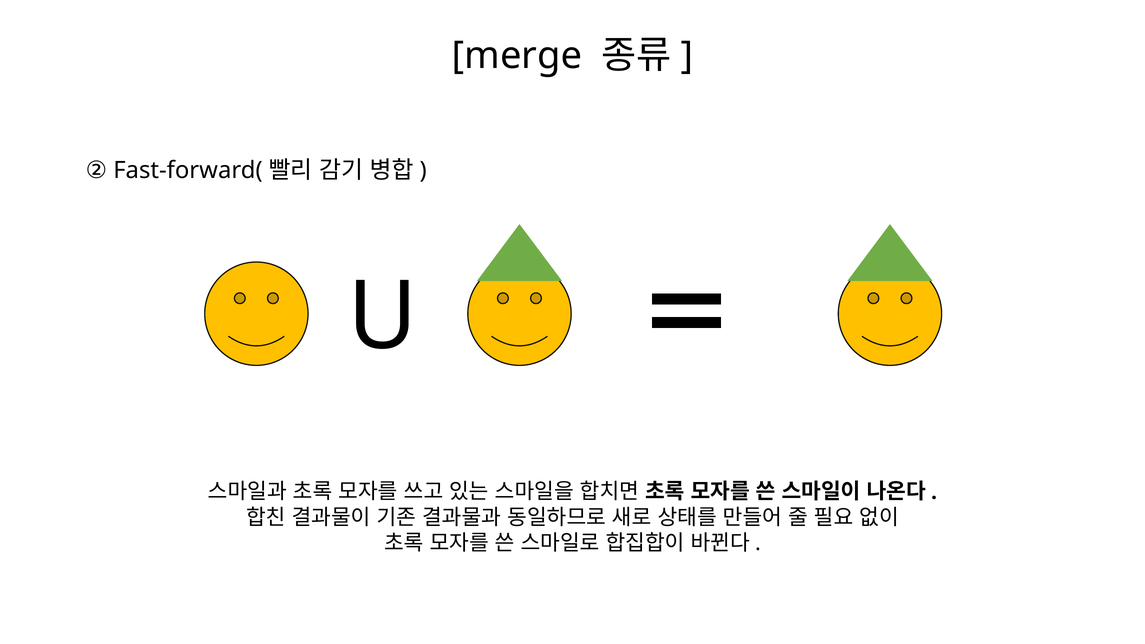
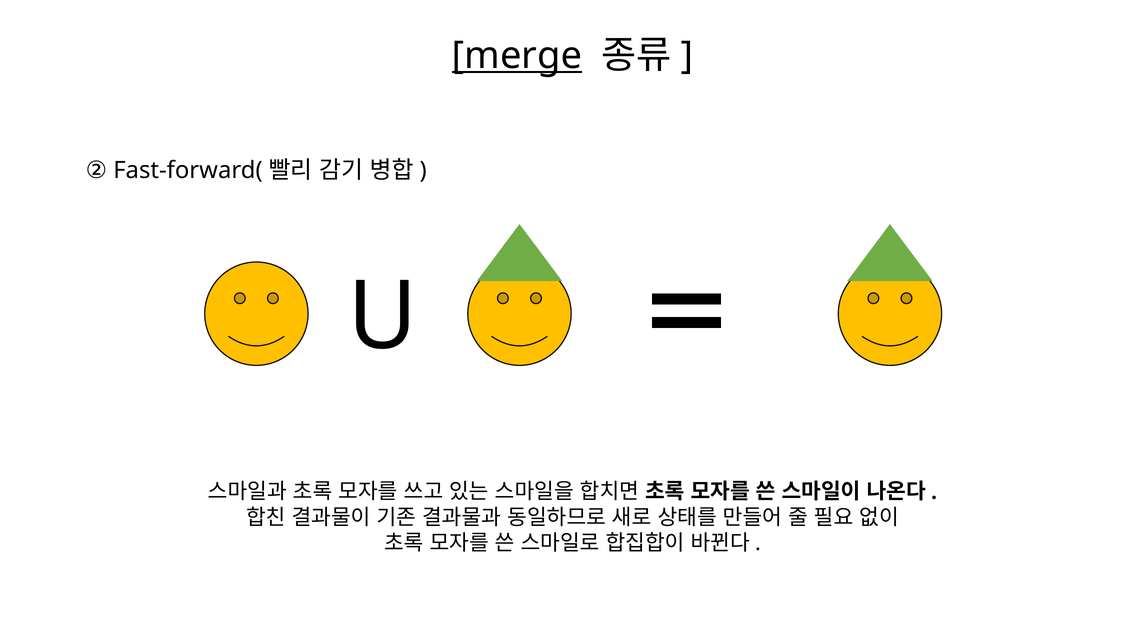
merge underline: none -> present (517, 55)
